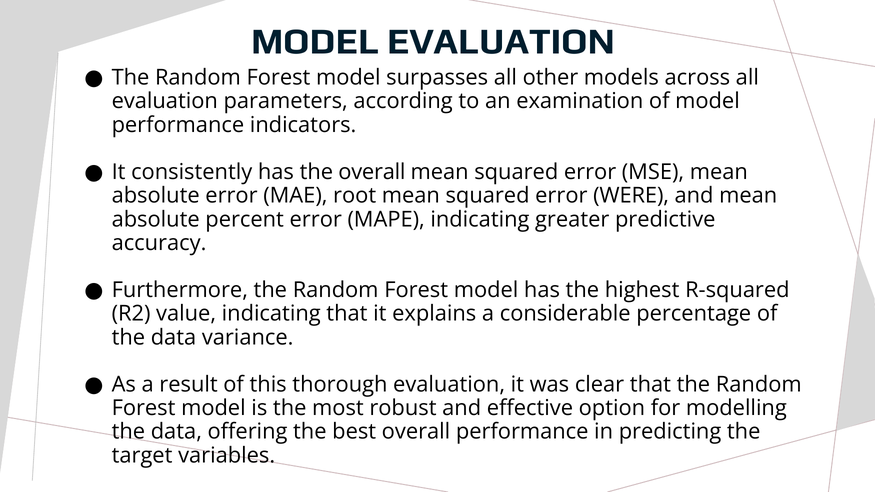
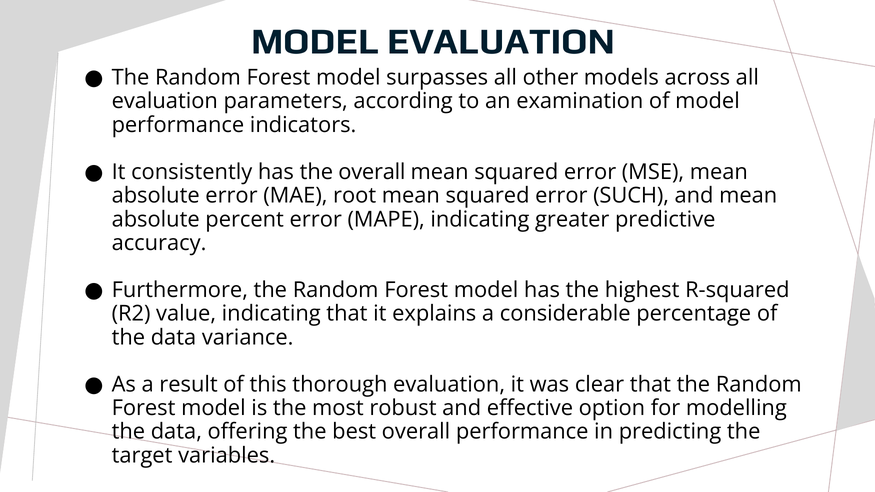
WERE: WERE -> SUCH (631, 196)
